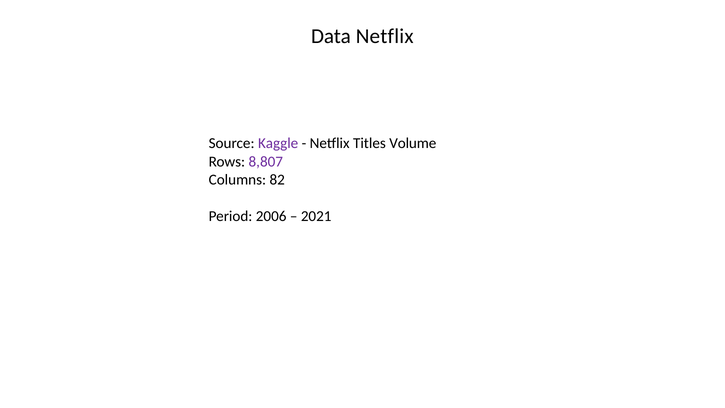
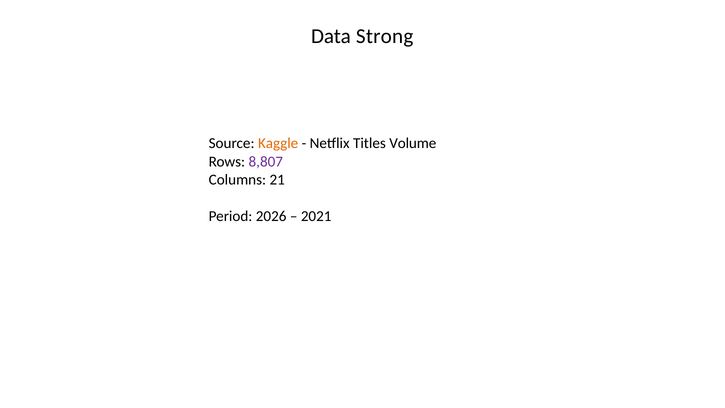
Data Netflix: Netflix -> Strong (385, 36)
Kaggle colour: purple -> orange (278, 143)
82: 82 -> 21 (277, 180)
2006: 2006 -> 2026 (271, 216)
